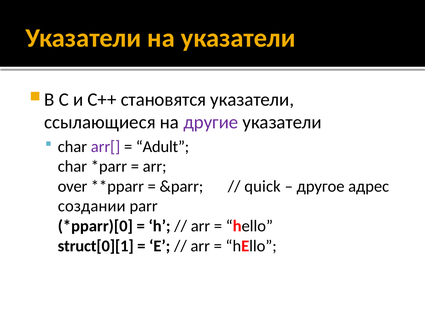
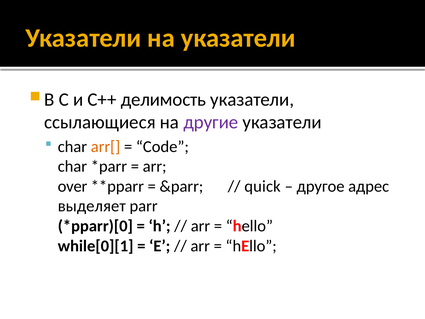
становятся: становятся -> делимость (163, 99)
arr[ colour: purple -> orange (106, 146)
Adult: Adult -> Code (162, 146)
создании: создании -> выделяет (92, 206)
struct[0][1: struct[0][1 -> while[0][1 (96, 246)
